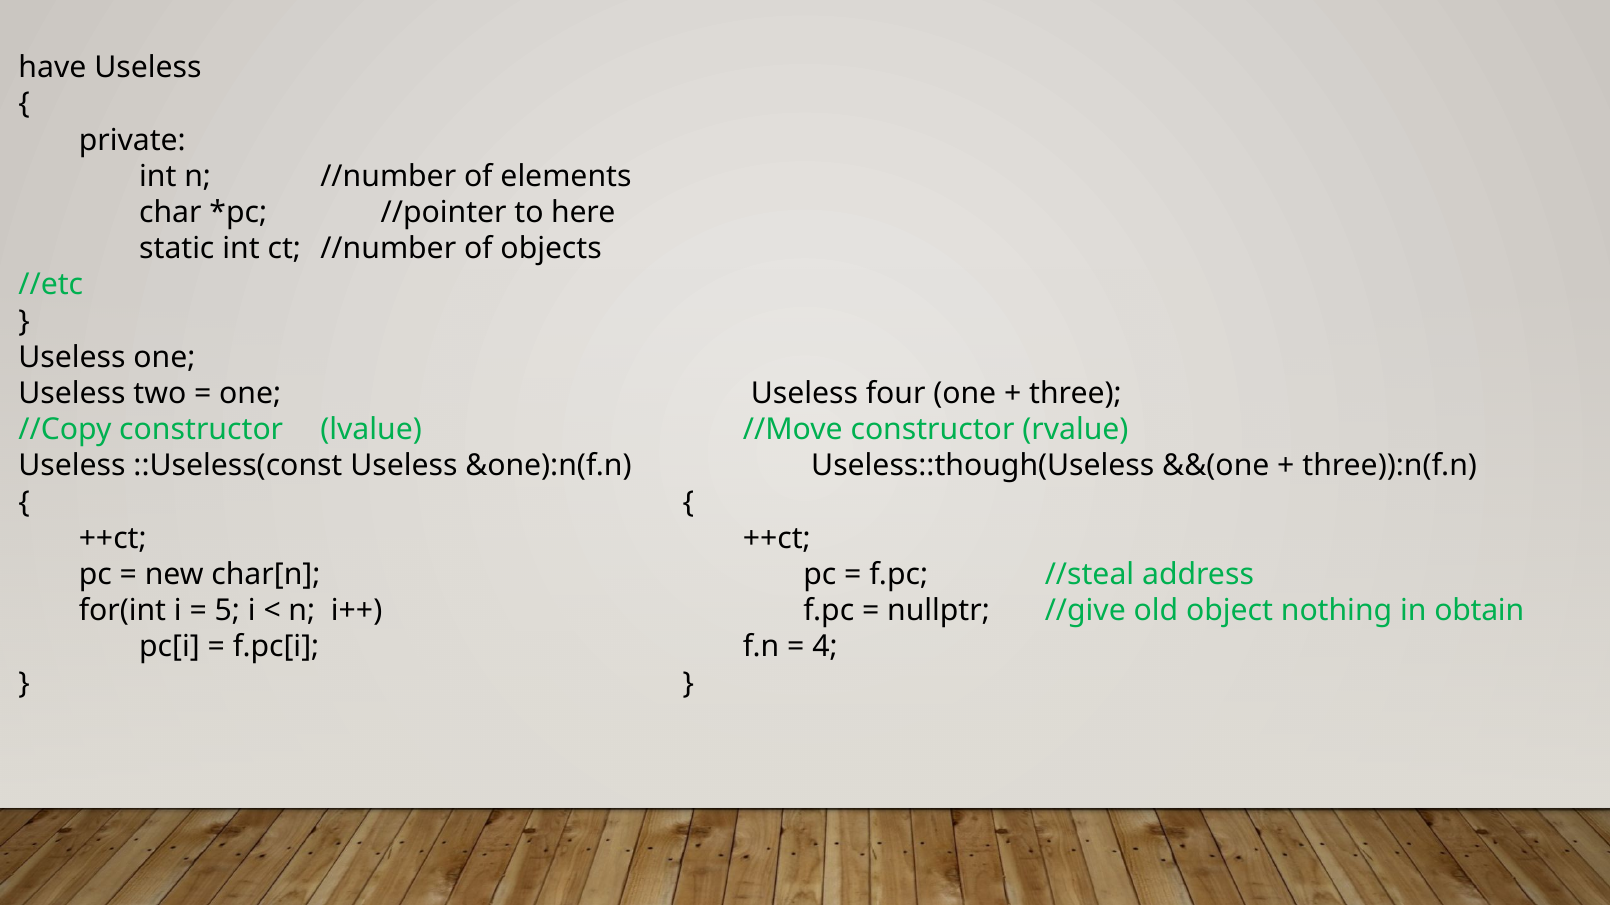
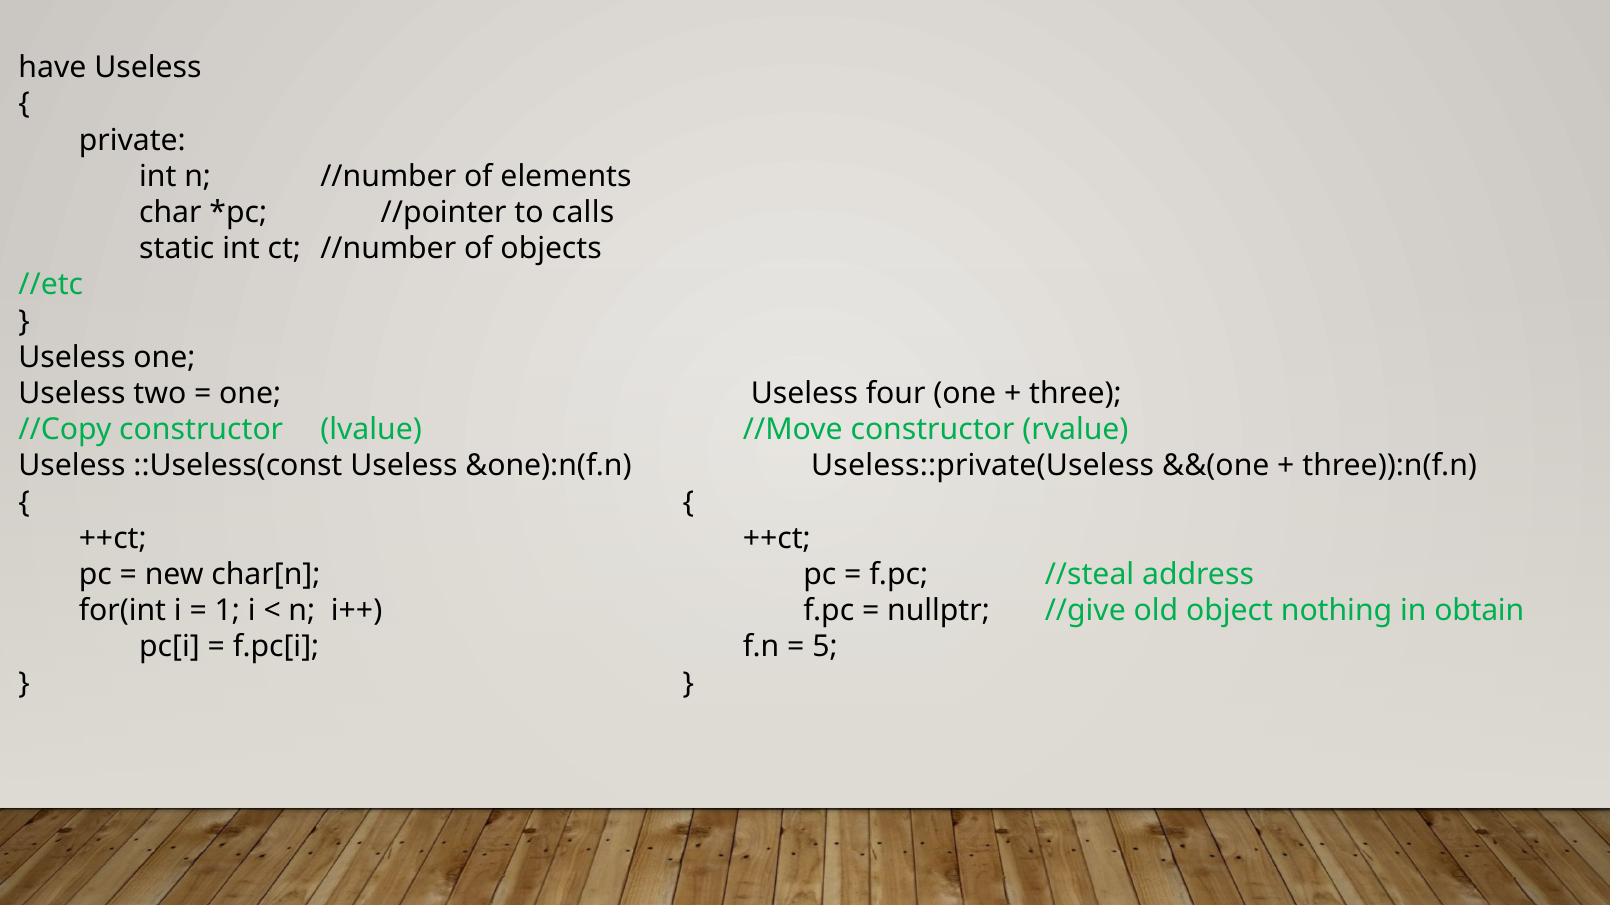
here: here -> calls (583, 213)
Useless::though(Useless: Useless::though(Useless -> Useless::private(Useless (983, 466)
5: 5 -> 1 (227, 611)
4: 4 -> 5 (825, 647)
